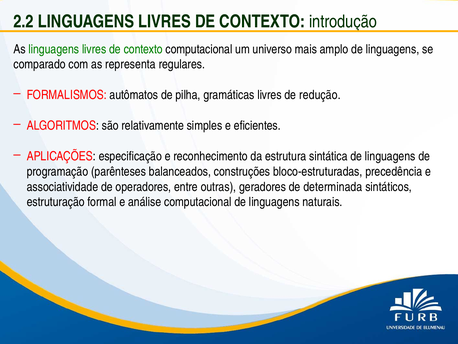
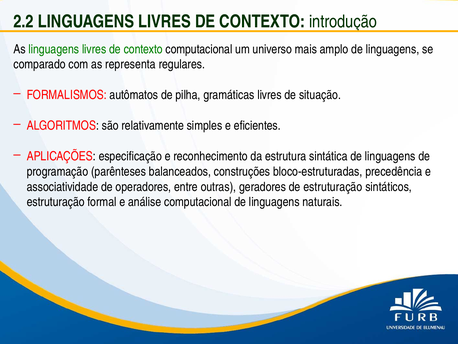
redução: redução -> situação (320, 95)
de determinada: determinada -> estruturação (333, 187)
